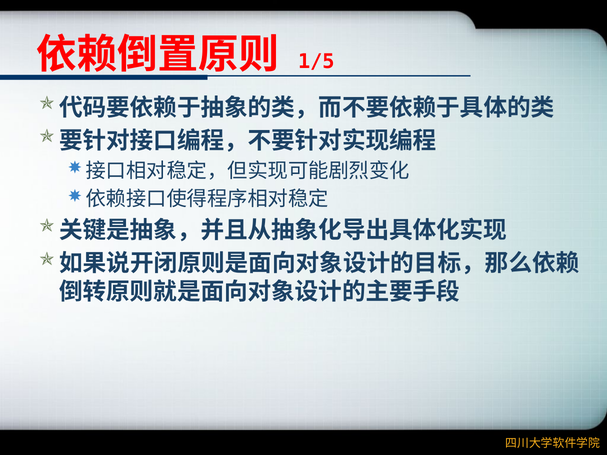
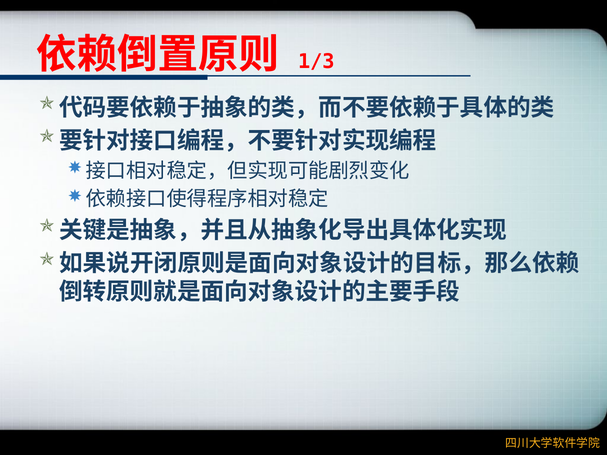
1/5: 1/5 -> 1/3 (316, 62)
